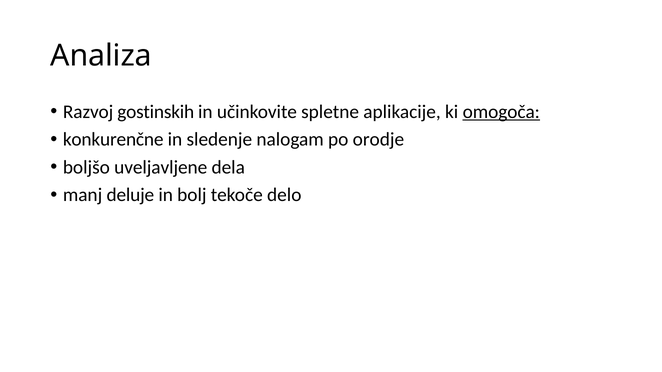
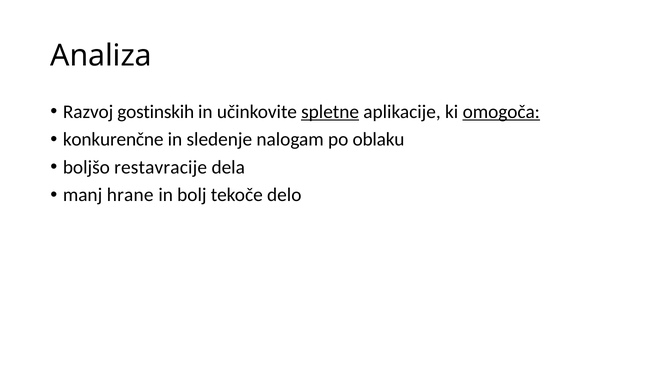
spletne underline: none -> present (330, 112)
orodje: orodje -> oblaku (379, 140)
uveljavljene: uveljavljene -> restavracije (161, 167)
deluje: deluje -> hrane (130, 195)
